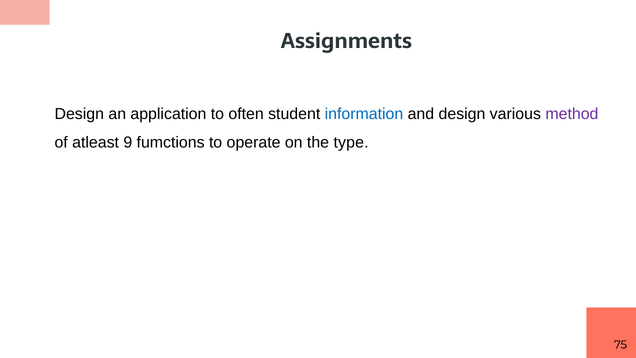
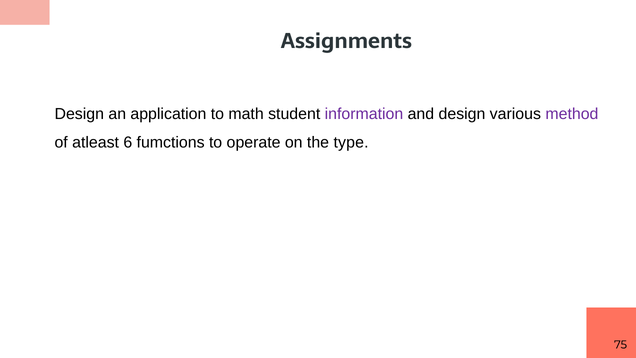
often: often -> math (246, 114)
information colour: blue -> purple (364, 114)
9: 9 -> 6 (128, 143)
